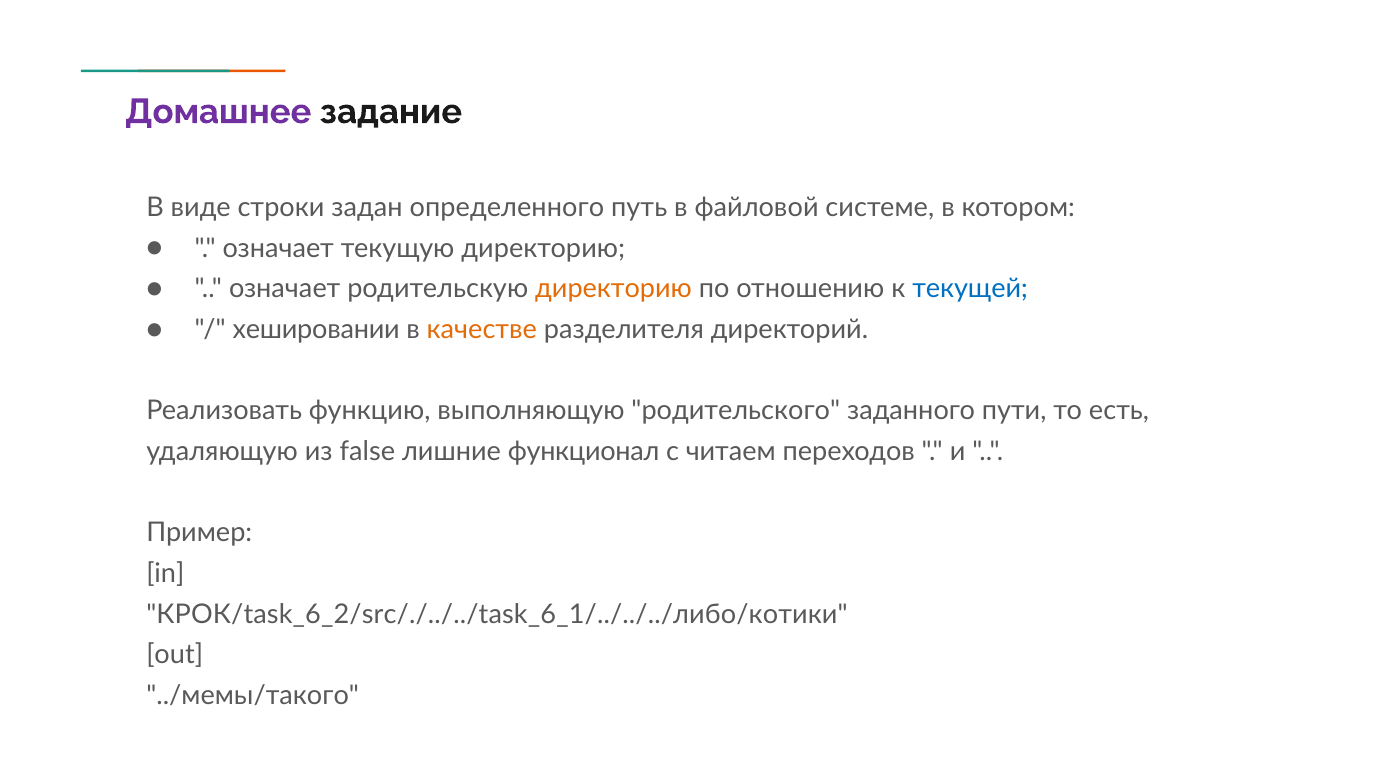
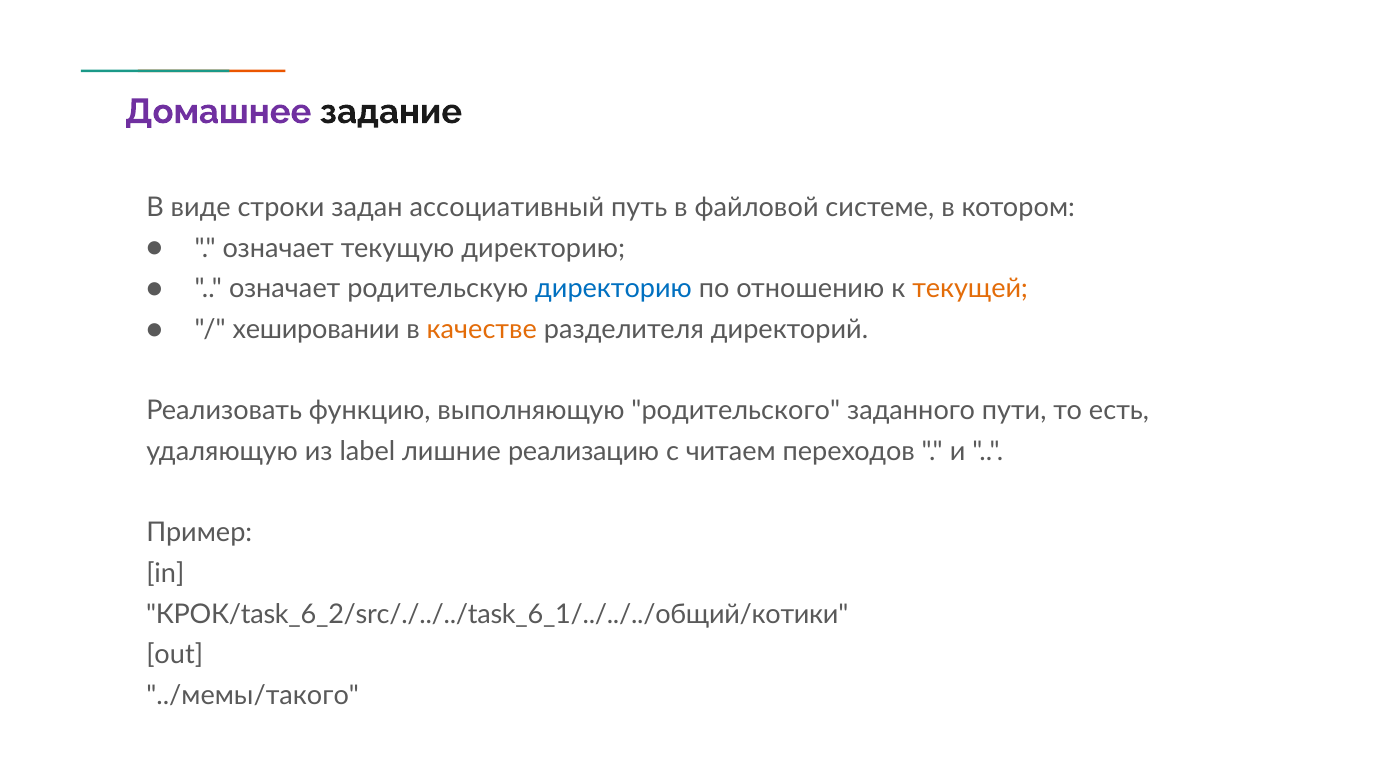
определенного: определенного -> ассоциативный (507, 207)
директорию colour: orange -> blue (614, 289)
текущей colour: blue -> orange (970, 289)
false: false -> label (367, 451)
функционал: функционал -> реализацию (584, 451)
КРОК/task_6_2/src/./../../task_6_1/../../../либо/котики: КРОК/task_6_2/src/./../../task_6_1/../../../либо/котики -> КРОК/task_6_2/src/./../../task_6_1/../../../общий/котики (497, 614)
